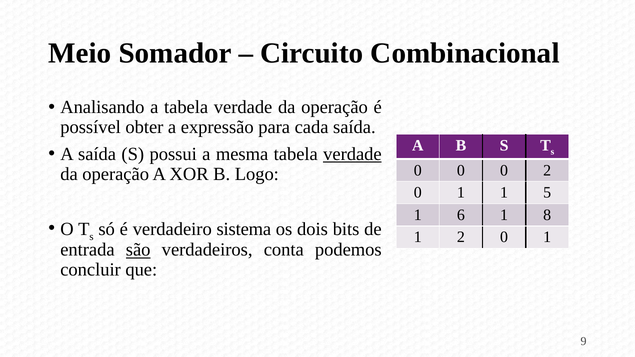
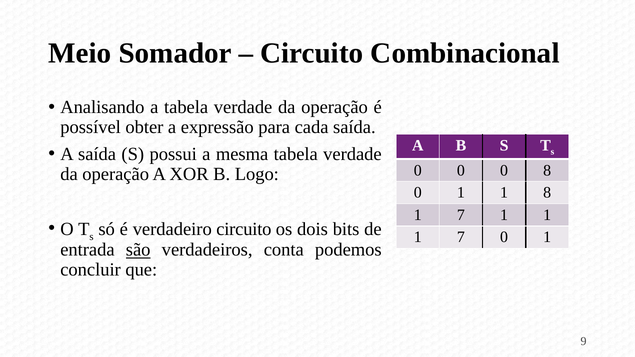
verdade underline: present -> none (352, 154)
0 2: 2 -> 8 (547, 170)
1 5: 5 -> 8 (547, 193)
6: 6 -> 7 (461, 215)
8: 8 -> 1 (547, 215)
verdadeiro sistema: sistema -> circuito (244, 229)
2: 2 -> 7 (461, 237)
